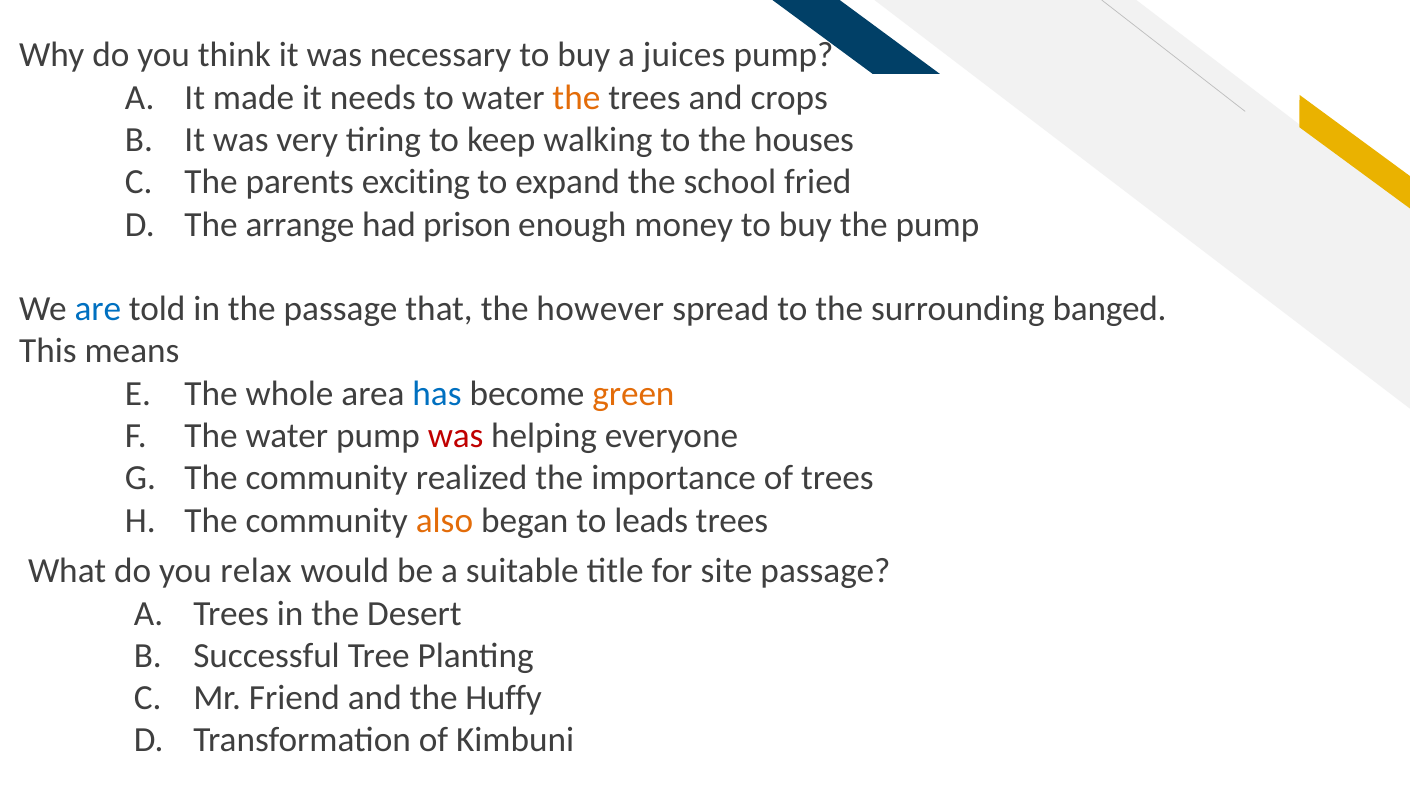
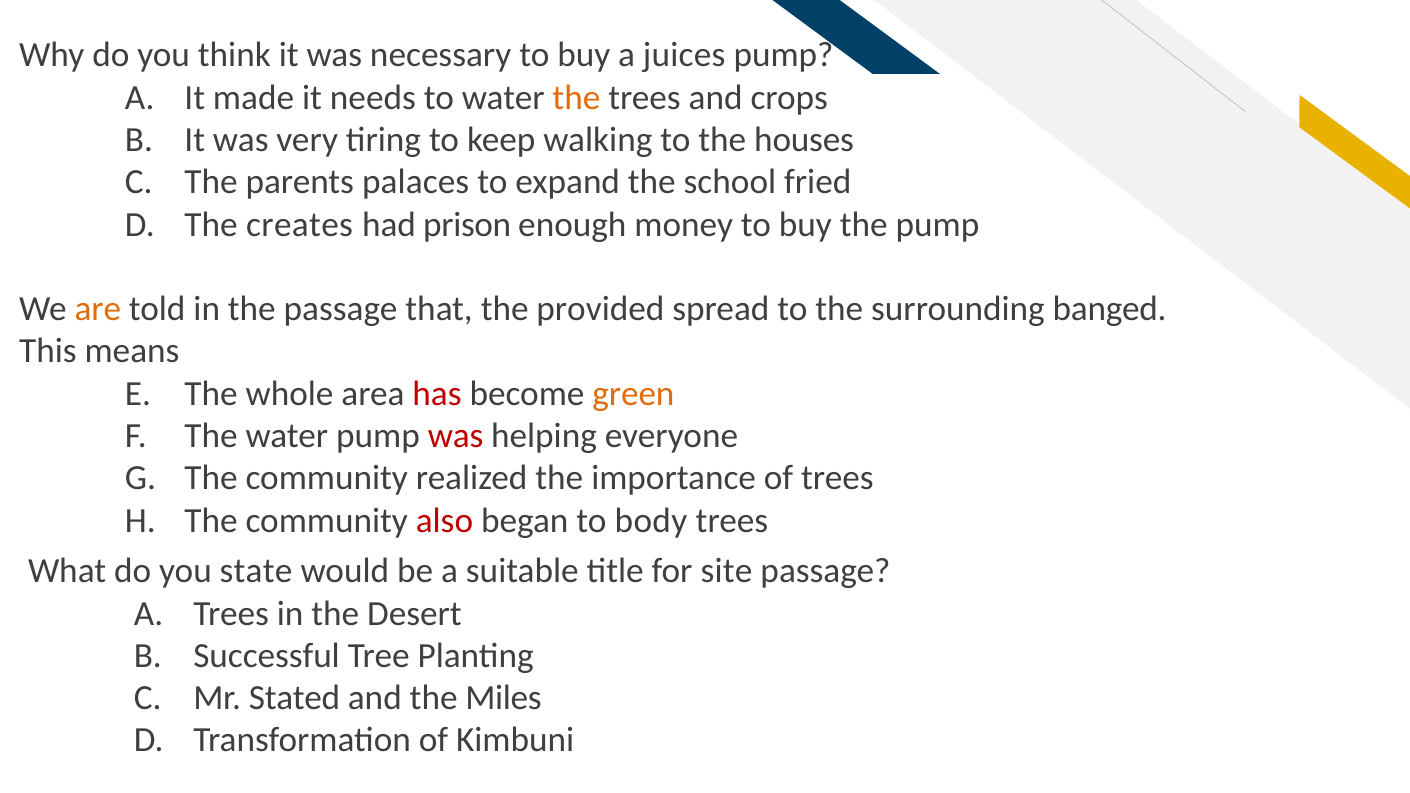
exciting: exciting -> palaces (416, 182)
arrange: arrange -> creates (300, 224)
are colour: blue -> orange (98, 309)
however: however -> provided (600, 309)
has colour: blue -> red (437, 394)
also colour: orange -> red (444, 521)
leads: leads -> body (651, 521)
relax: relax -> state (256, 571)
Friend: Friend -> Stated (295, 698)
Huffy: Huffy -> Miles (504, 698)
